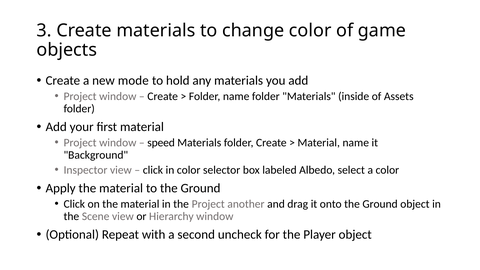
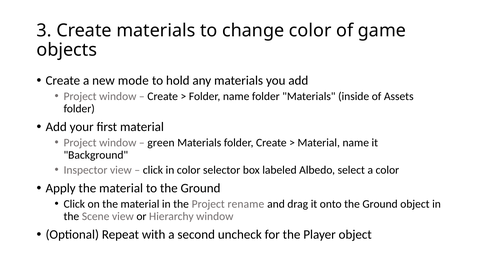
speed: speed -> green (161, 143)
another: another -> rename (246, 204)
